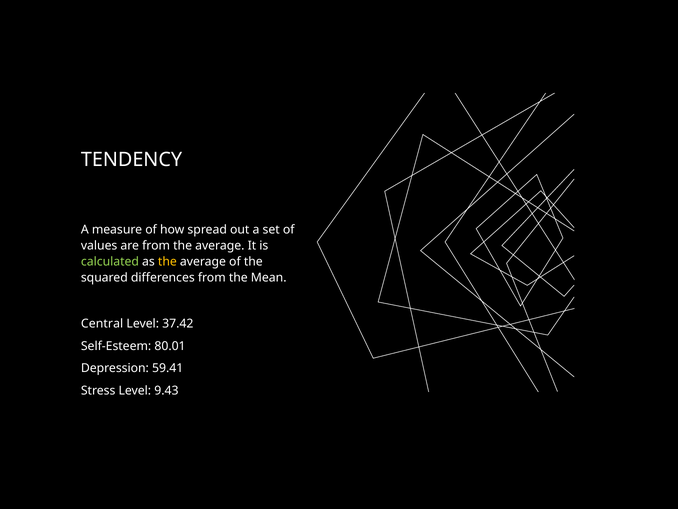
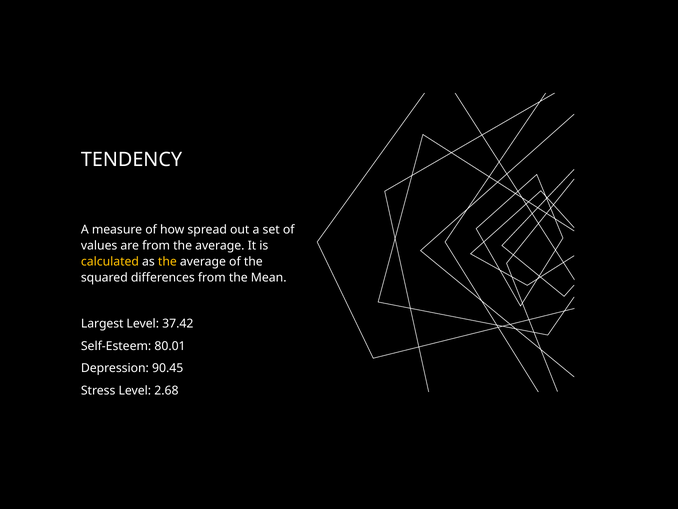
calculated colour: light green -> yellow (110, 261)
Central: Central -> Largest (102, 323)
59.41: 59.41 -> 90.45 (168, 368)
9.43: 9.43 -> 2.68 (166, 390)
